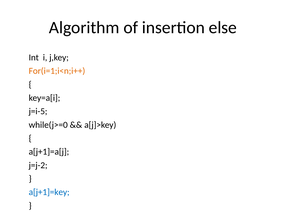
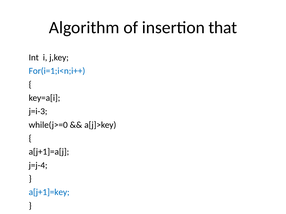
else: else -> that (223, 28)
For(i=1;i<n;i++ colour: orange -> blue (57, 71)
j=i-5: j=i-5 -> j=i-3 (38, 112)
j=j-2: j=j-2 -> j=j-4 (38, 166)
